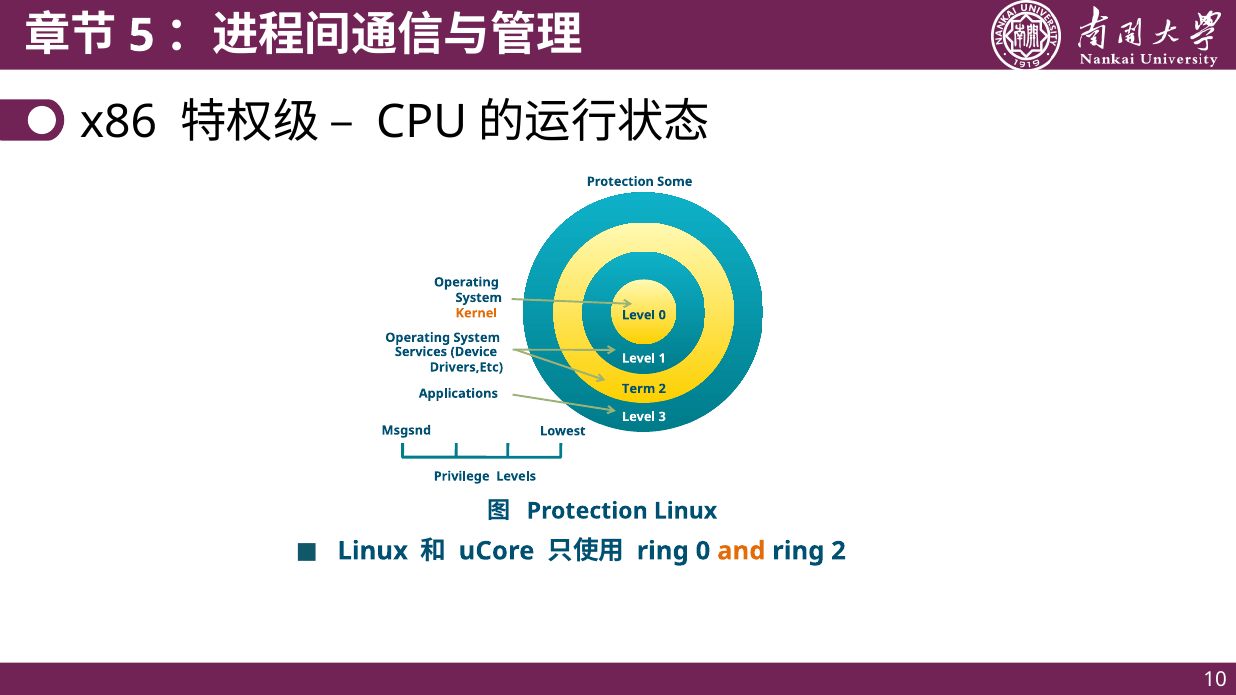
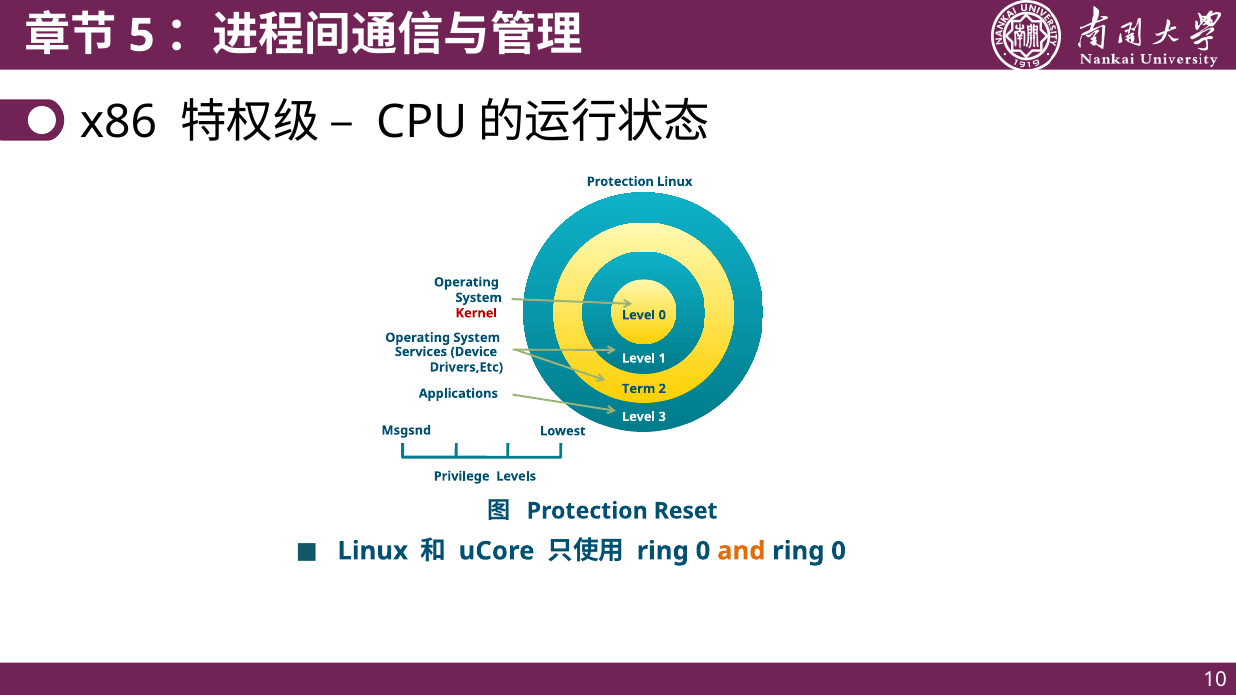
Protection Some: Some -> Linux (675, 182)
Kernel colour: orange -> red (476, 313)
Protection Linux: Linux -> Reset (686, 511)
2: 2 -> 0 (839, 551)
